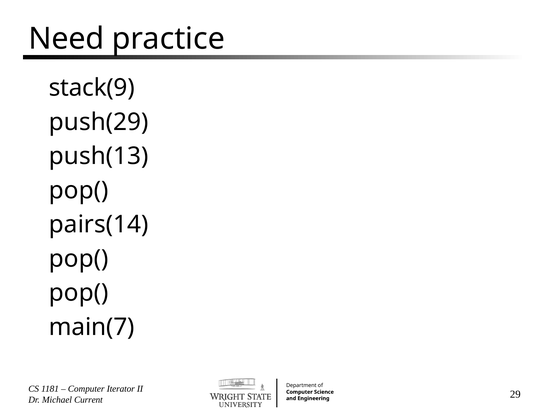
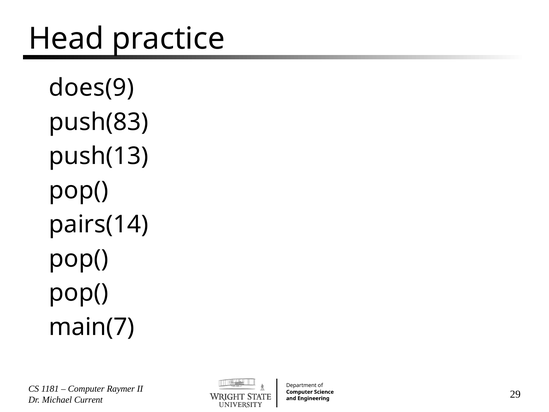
Need: Need -> Head (66, 39)
stack(9: stack(9 -> does(9 (92, 88)
push(29: push(29 -> push(83 (99, 122)
Iterator: Iterator -> Raymer (121, 389)
